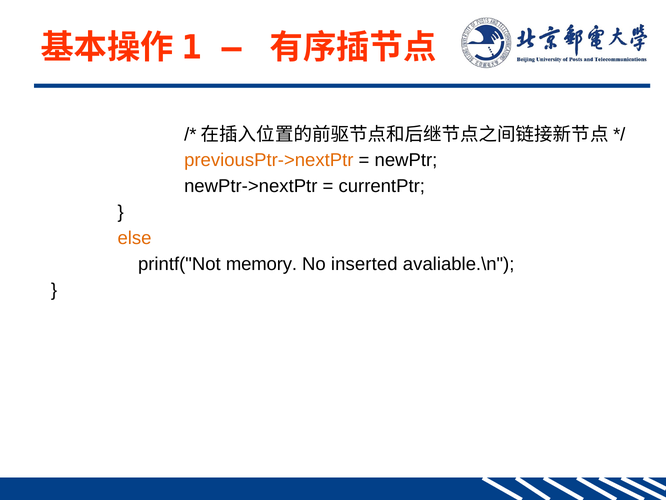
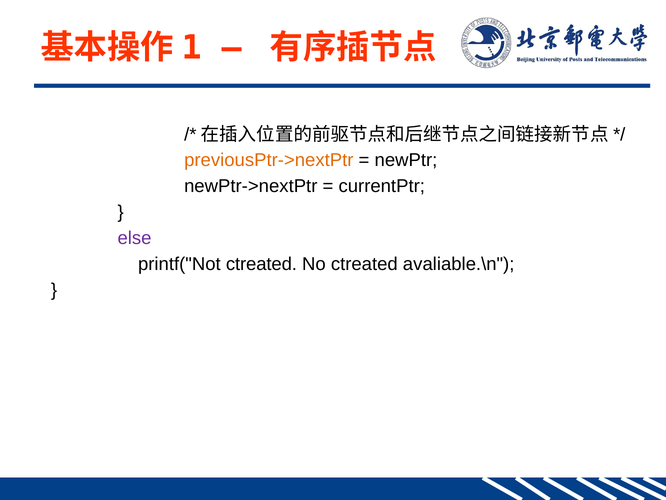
else colour: orange -> purple (135, 238)
printf("Not memory: memory -> ctreated (261, 264)
No inserted: inserted -> ctreated (364, 264)
